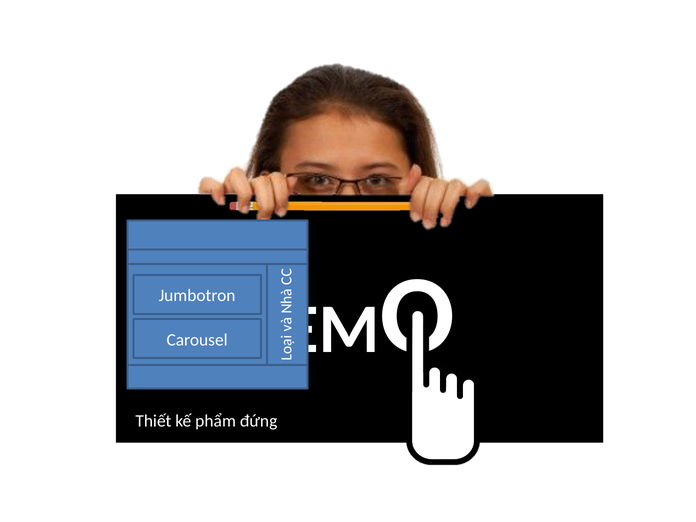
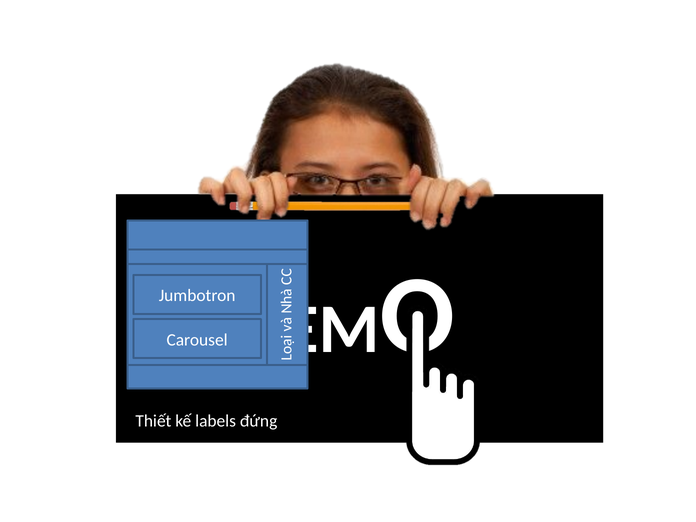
phẩm: phẩm -> labels (216, 421)
